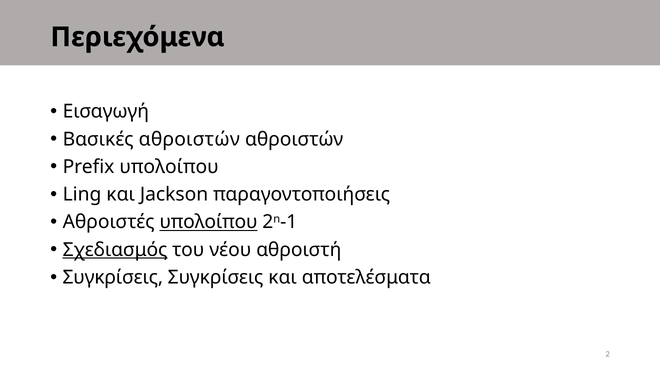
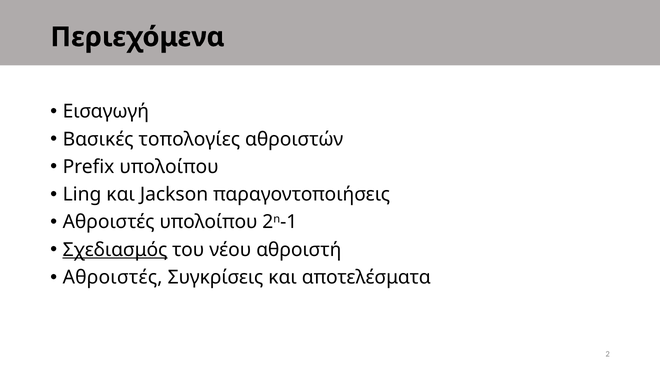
Βασικές αθροιστών: αθροιστών -> τοπολογίες (189, 139)
υπολοίπου underline: present -> none (209, 222)
Συγκρίσεις: Συγκρίσεις -> Αθροιστές (113, 278)
